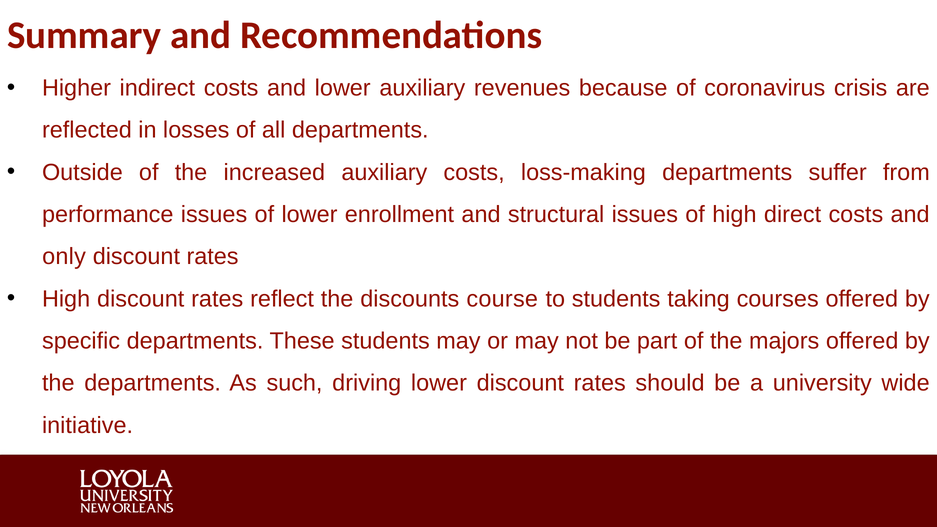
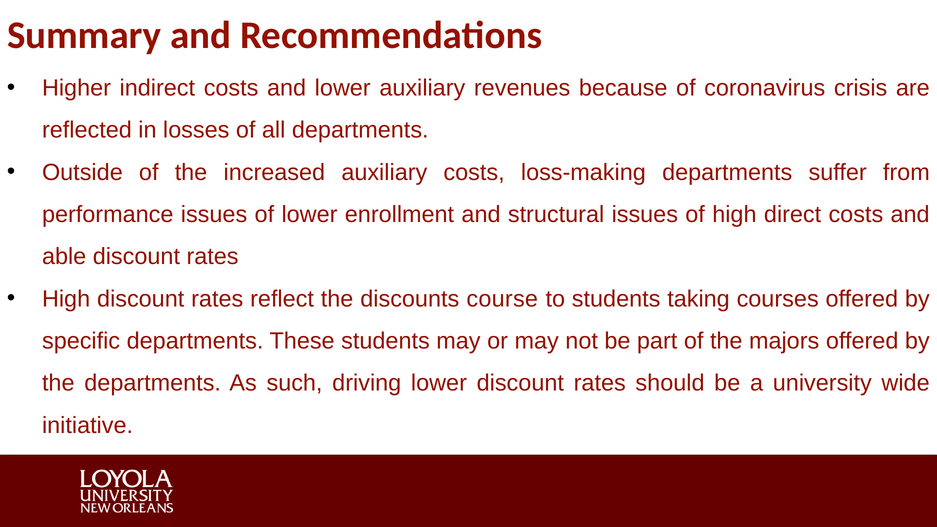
only: only -> able (64, 257)
